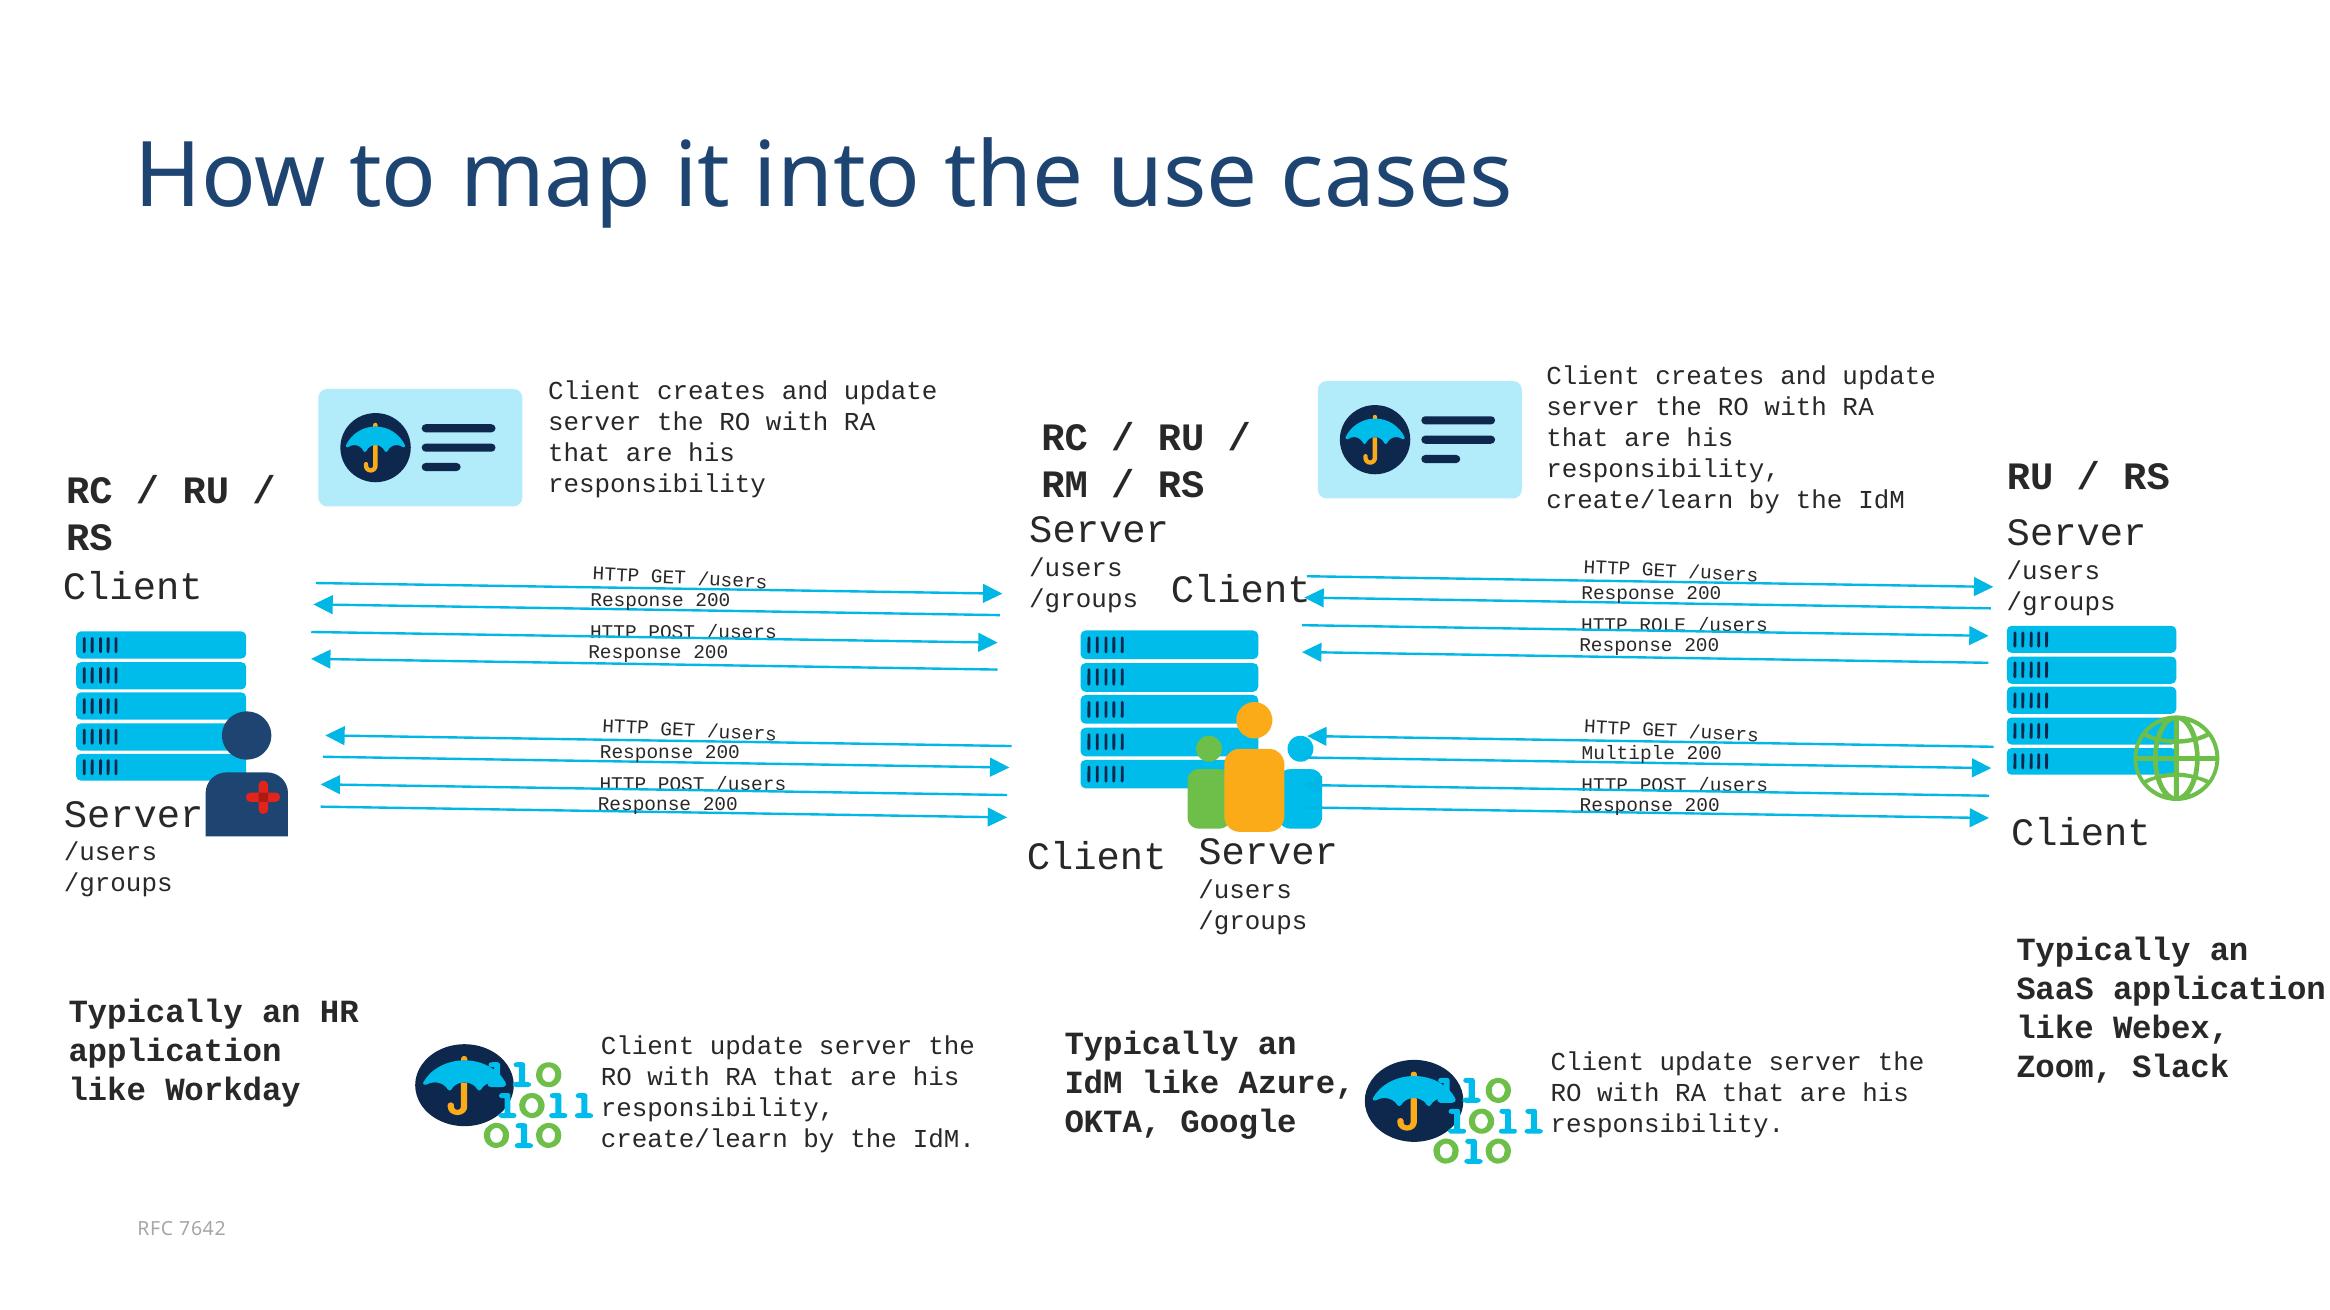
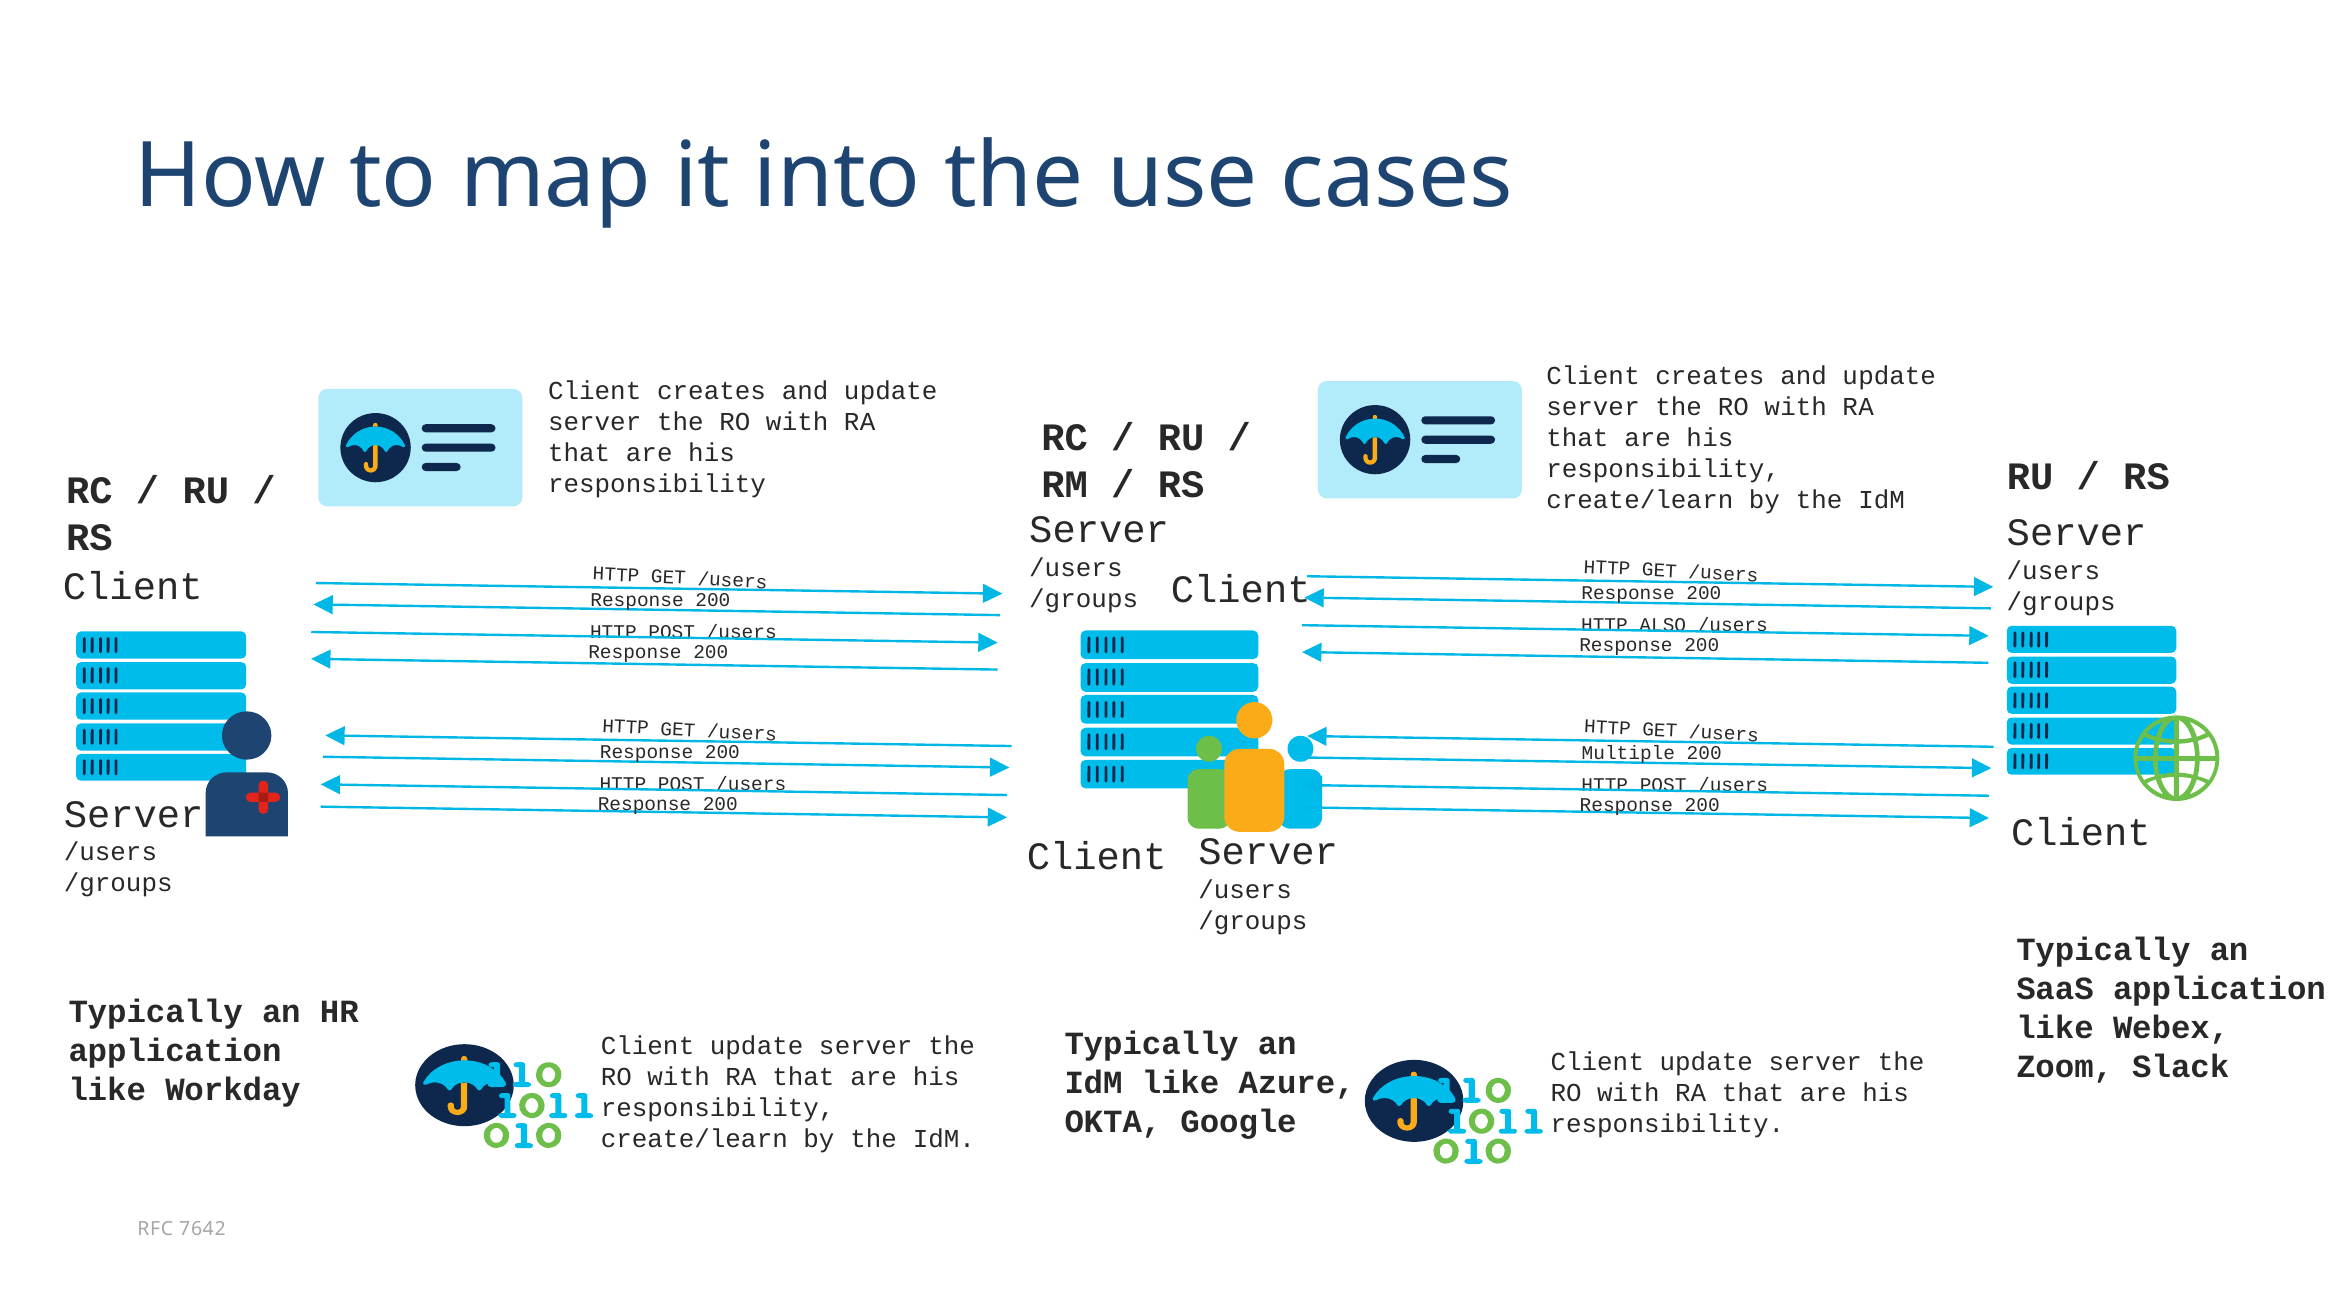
ROLE: ROLE -> ALSO (1663, 626)
